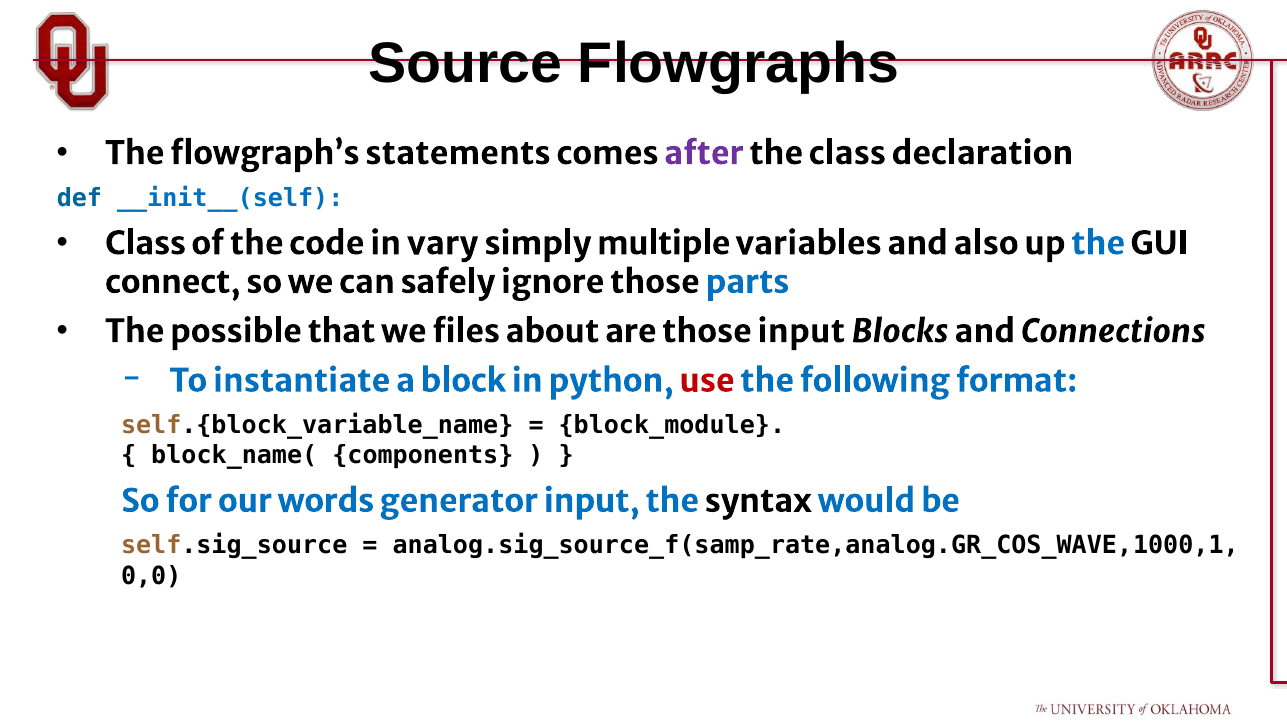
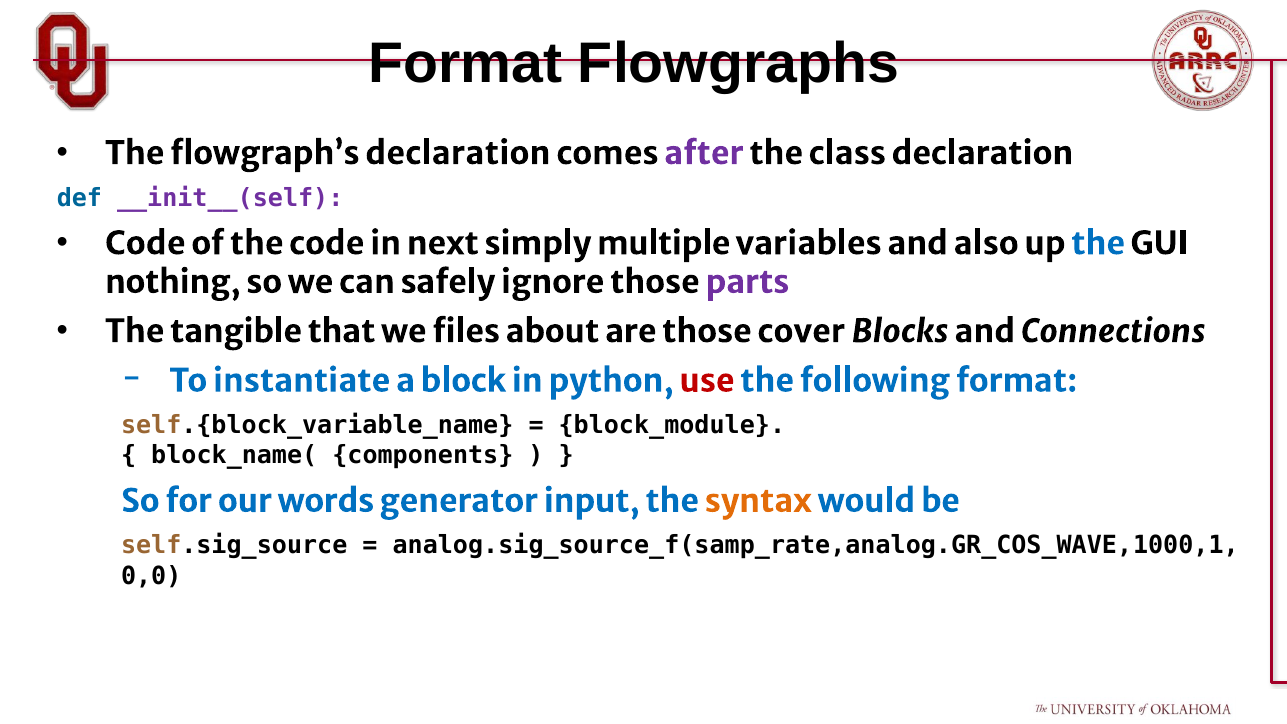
Source: Source -> Format (465, 64)
flowgraph’s statements: statements -> declaration (458, 154)
__init__(self colour: blue -> purple (230, 198)
Class: Class -> Code (145, 244)
vary: vary -> next (443, 244)
connect: connect -> nothing (173, 282)
parts colour: blue -> purple (747, 282)
possible: possible -> tangible (236, 332)
those input: input -> cover (801, 332)
syntax colour: black -> orange (758, 501)
